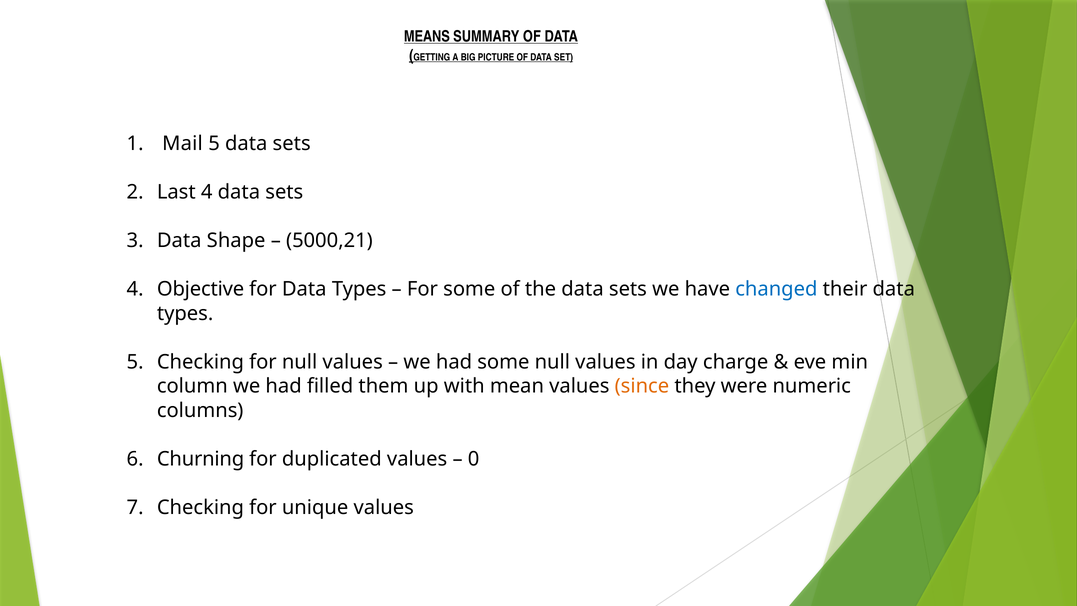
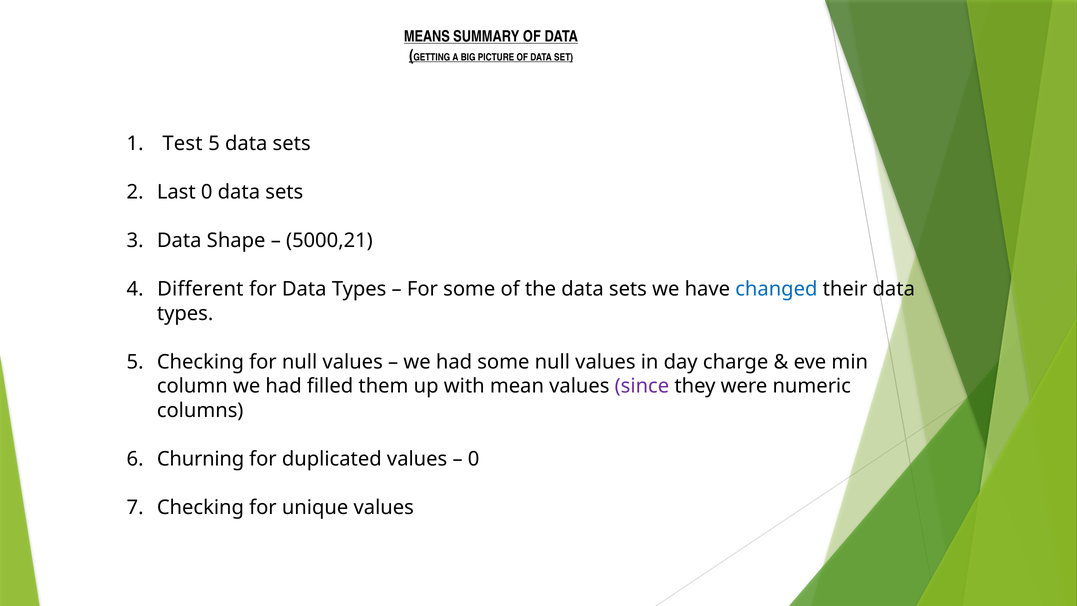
Mail: Mail -> Test (182, 144)
Last 4: 4 -> 0 (207, 192)
Objective: Objective -> Different (200, 289)
since colour: orange -> purple (642, 386)
